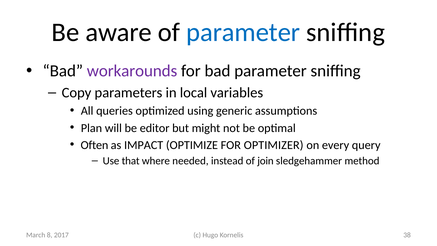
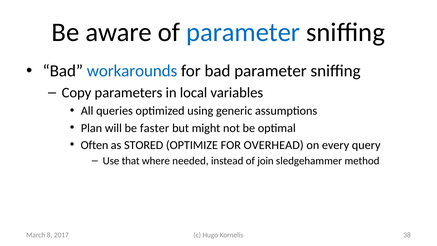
workarounds colour: purple -> blue (132, 71)
editor: editor -> faster (155, 128)
IMPACT: IMPACT -> STORED (144, 145)
OPTIMIZER: OPTIMIZER -> OVERHEAD (274, 145)
